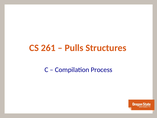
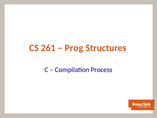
Pulls: Pulls -> Prog (74, 48)
